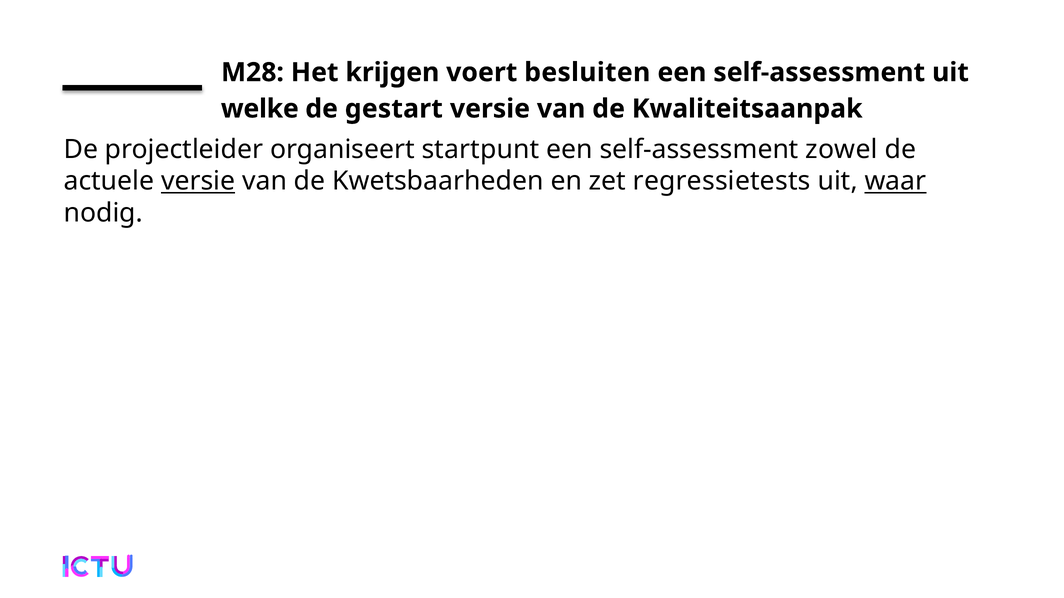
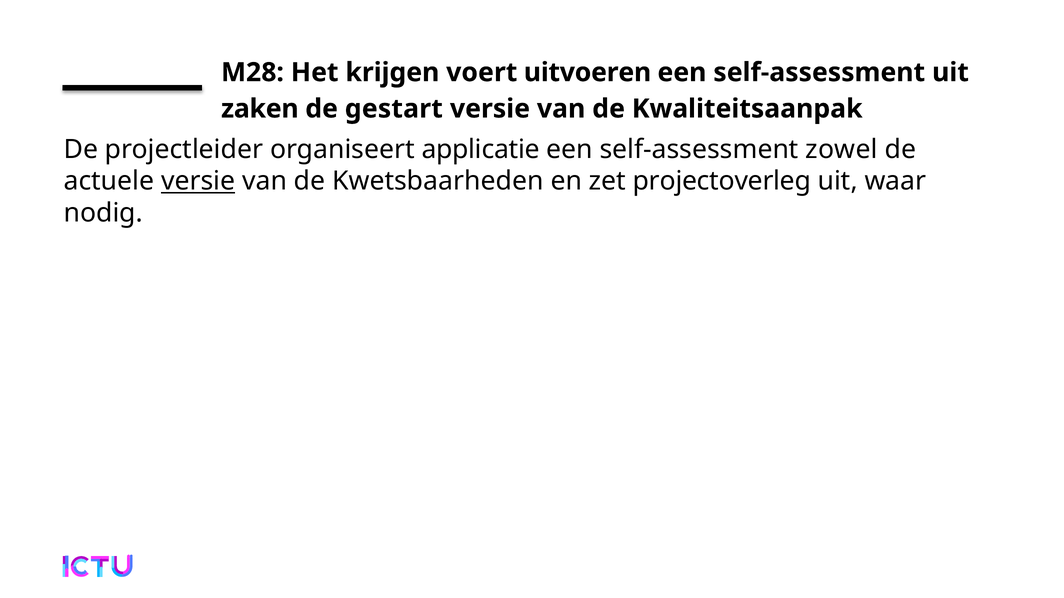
besluiten: besluiten -> uitvoeren (588, 72)
welke: welke -> zaken (260, 109)
startpunt: startpunt -> applicatie (481, 149)
regressietests: regressietests -> projectoverleg (722, 181)
waar underline: present -> none (895, 181)
